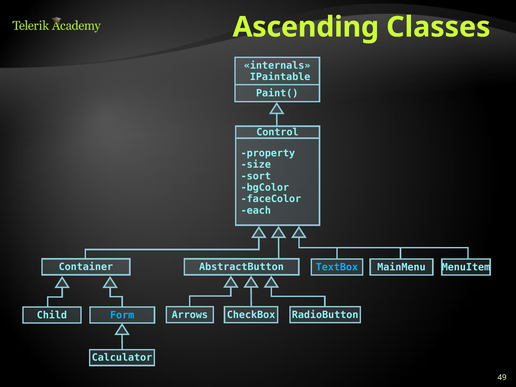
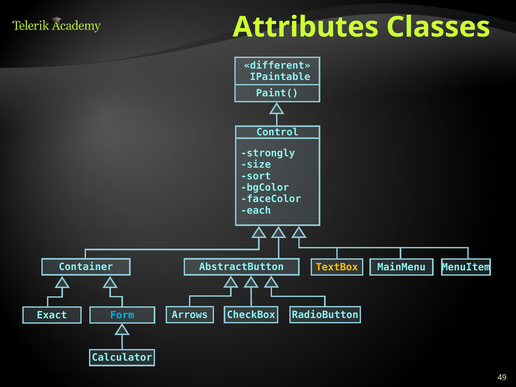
Ascending: Ascending -> Attributes (306, 27)
internals: internals -> different (277, 65)
property: property -> strongly (268, 153)
TextBox colour: light blue -> yellow (337, 267)
Child: Child -> Exact (52, 315)
